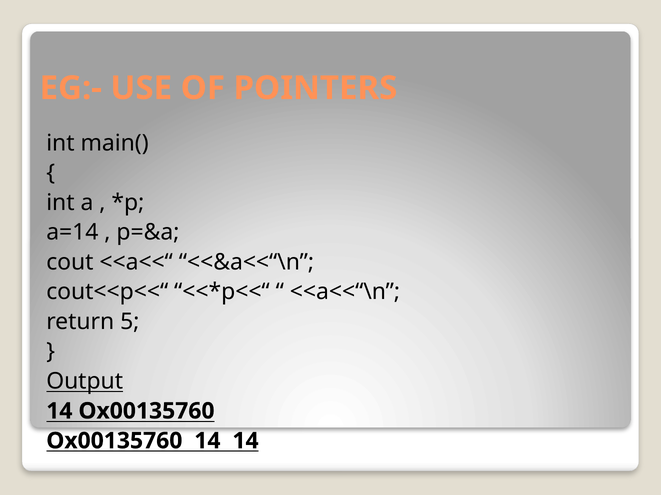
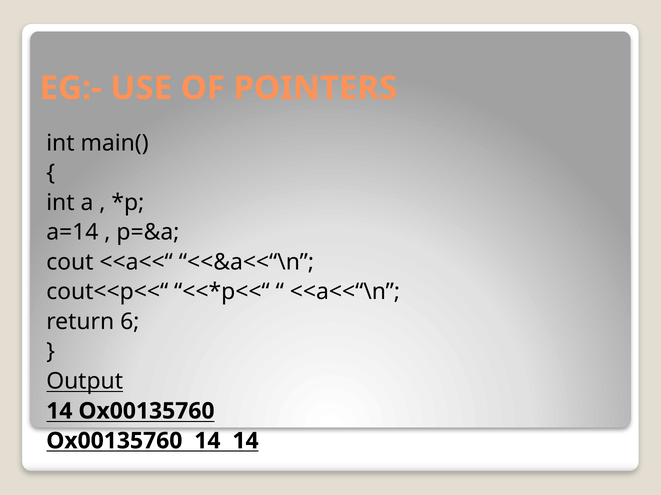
5: 5 -> 6 (130, 322)
